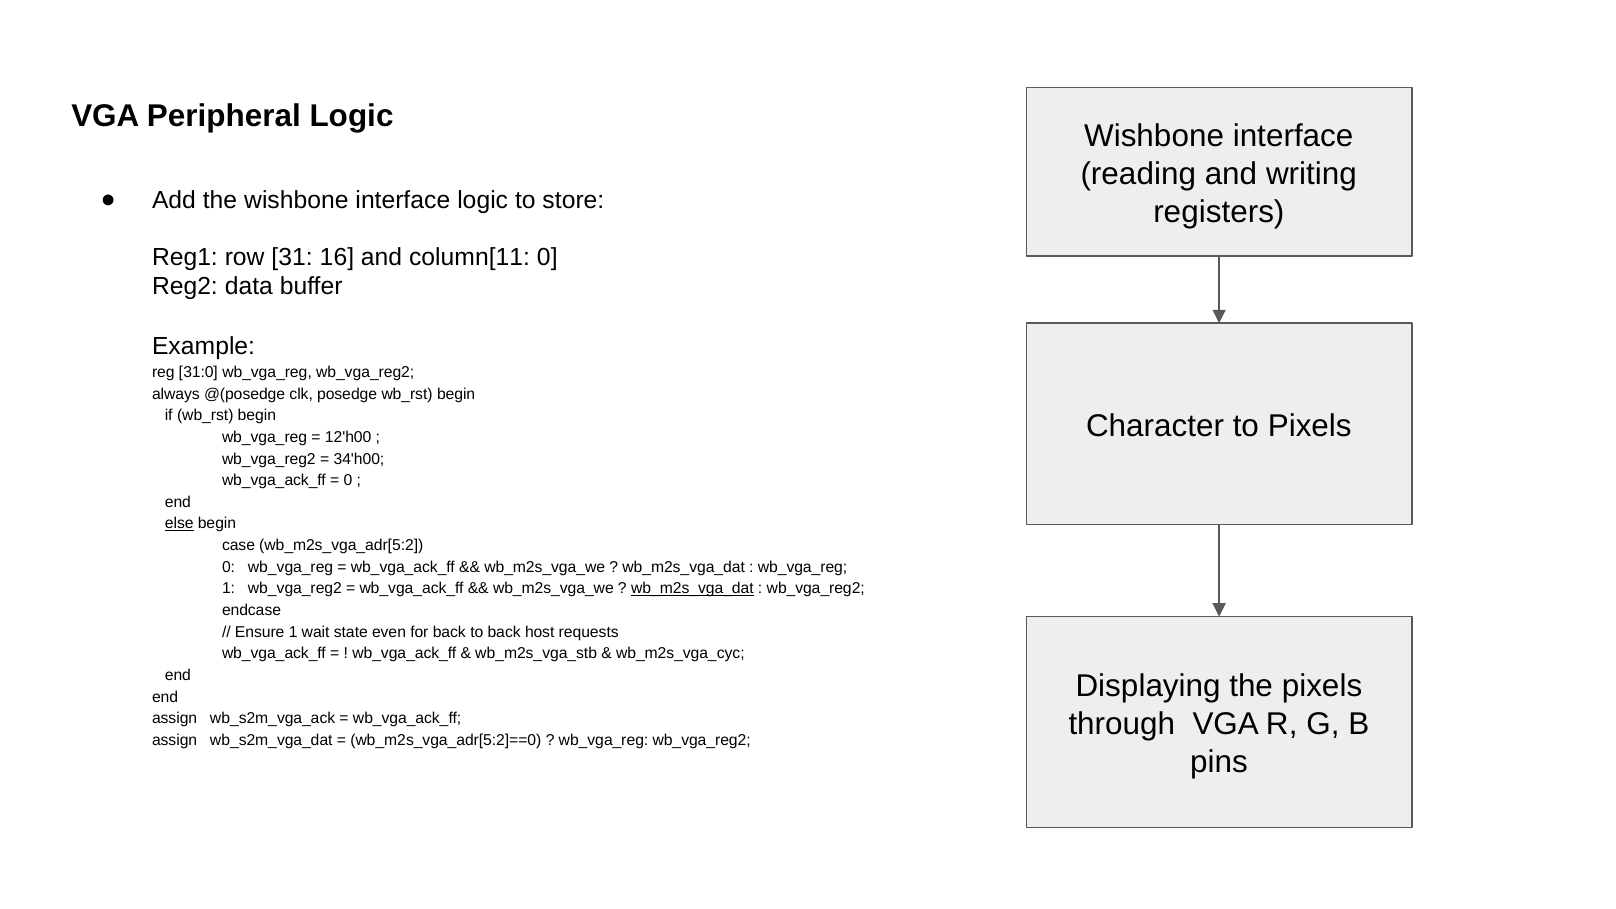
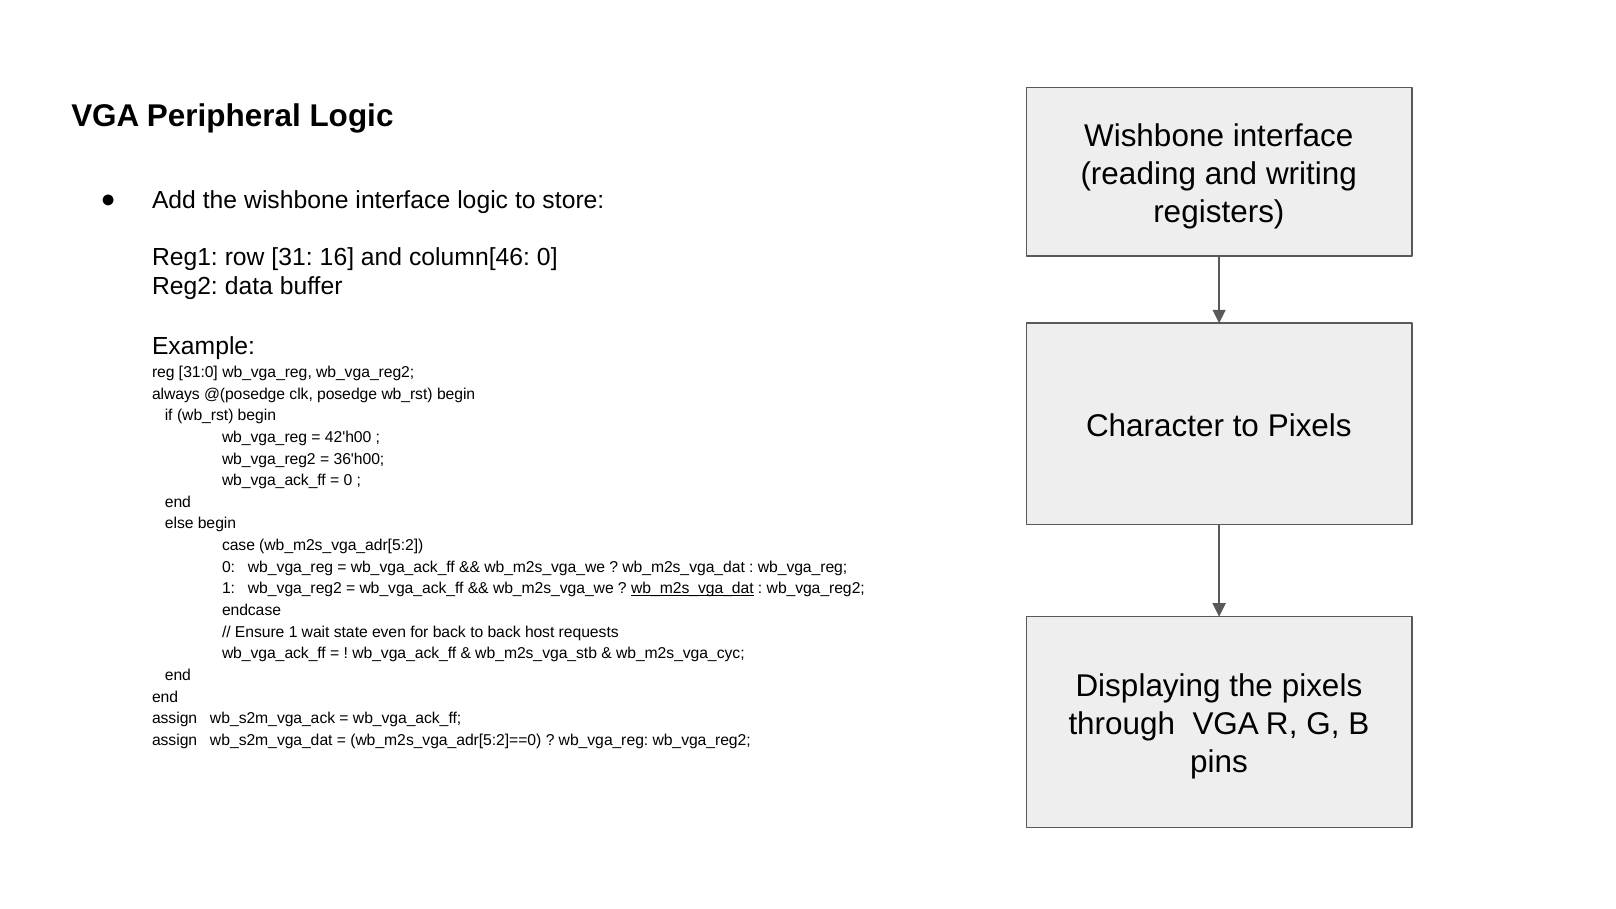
column[11: column[11 -> column[46 (470, 257)
12'h00: 12'h00 -> 42'h00 (348, 437)
34'h00: 34'h00 -> 36'h00 (359, 459)
else underline: present -> none (179, 524)
